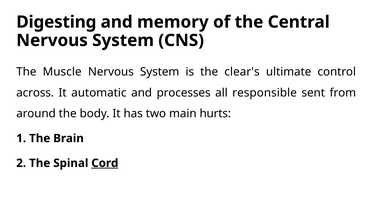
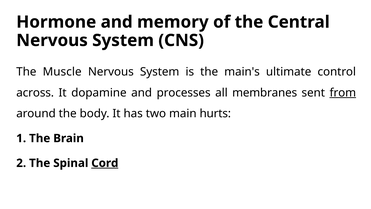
Digesting: Digesting -> Hormone (56, 22)
clear's: clear's -> main's (242, 72)
automatic: automatic -> dopamine (99, 93)
responsible: responsible -> membranes (265, 93)
from underline: none -> present (343, 93)
